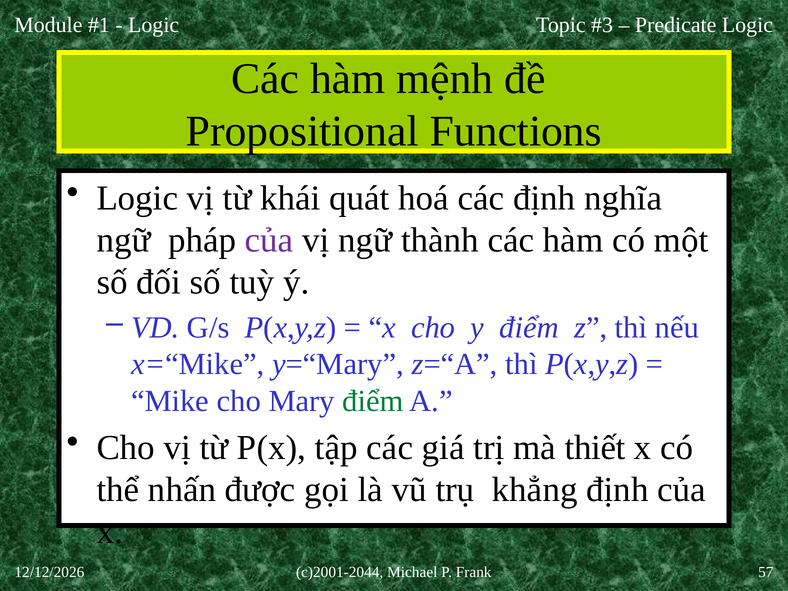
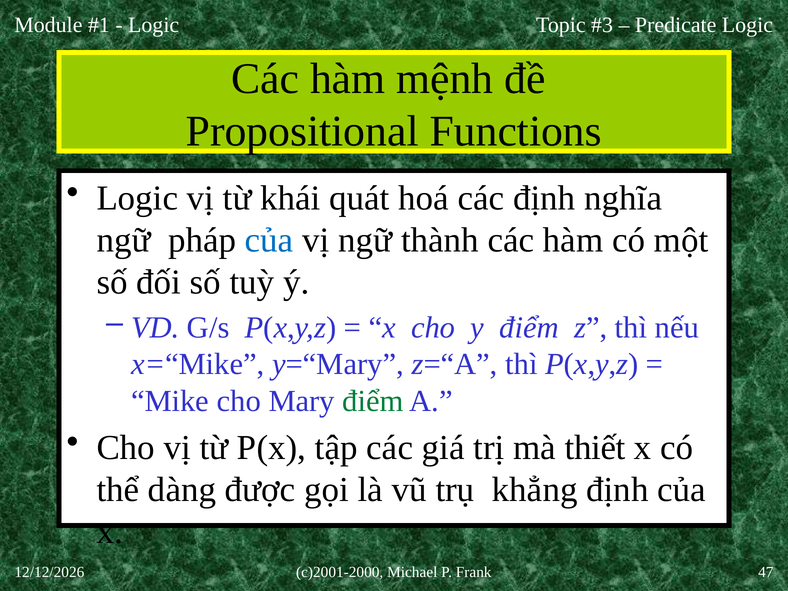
của colour: purple -> blue (269, 240)
nhấn: nhấn -> dàng (182, 490)
c)2001-2044: c)2001-2044 -> c)2001-2000 (340, 572)
57: 57 -> 47 (766, 572)
